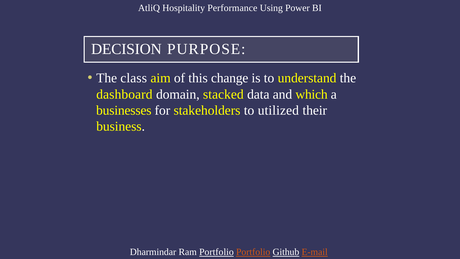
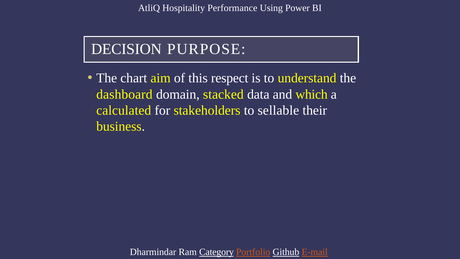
class: class -> chart (134, 78)
change: change -> respect (230, 78)
businesses: businesses -> calculated (124, 110)
utilized: utilized -> sellable (278, 110)
Ram Portfolio: Portfolio -> Category (217, 252)
